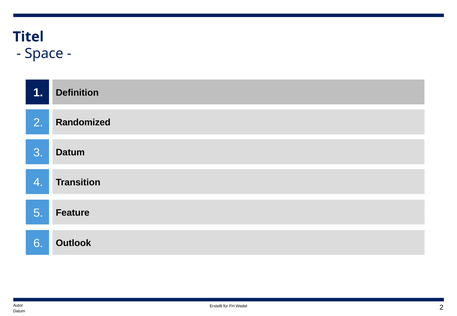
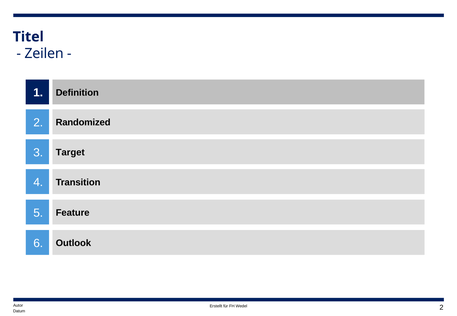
Space: Space -> Zeilen (44, 54)
Datum: Datum -> Target (70, 153)
